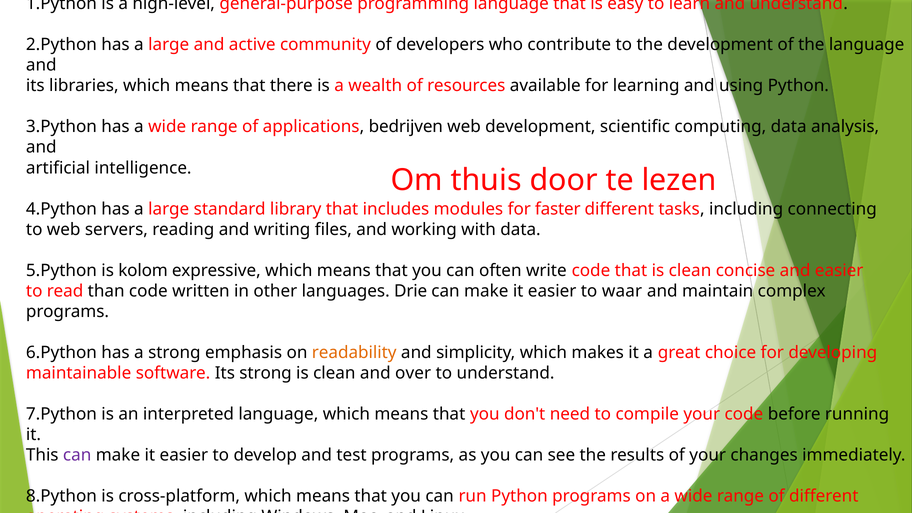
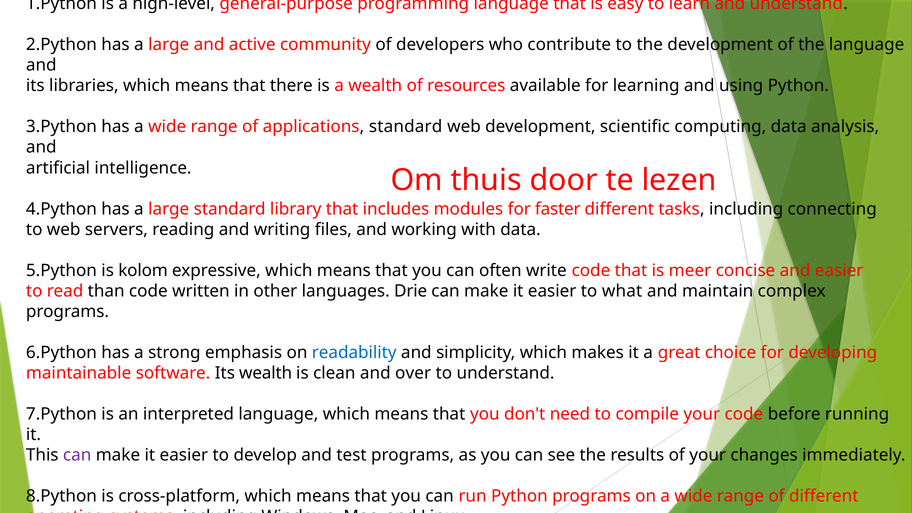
applications bedrijven: bedrijven -> standard (406, 127)
that is clean: clean -> meer (690, 270)
waar: waar -> what (622, 291)
readability colour: orange -> blue (354, 353)
Its strong: strong -> wealth (266, 373)
